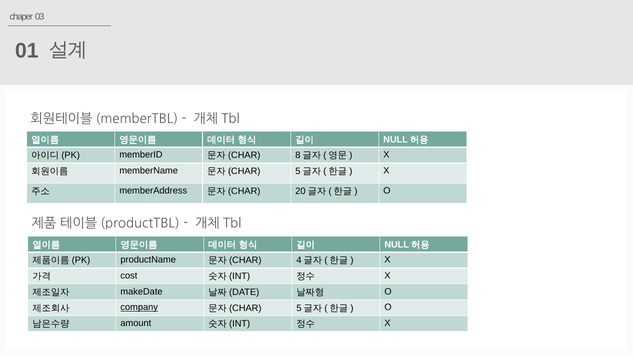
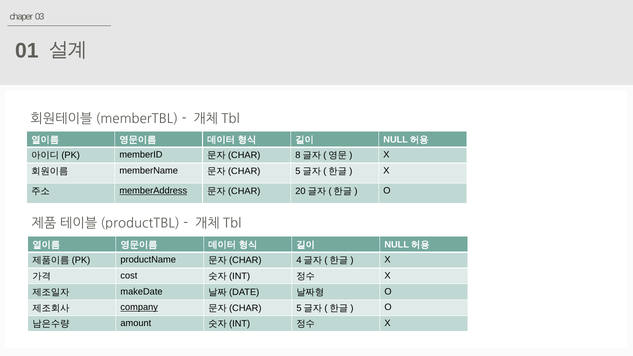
memberAddress underline: none -> present (153, 191)
